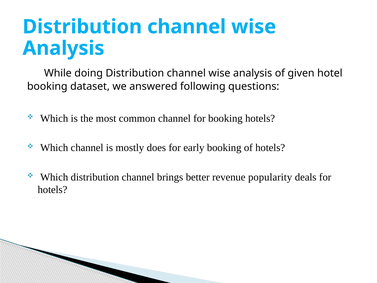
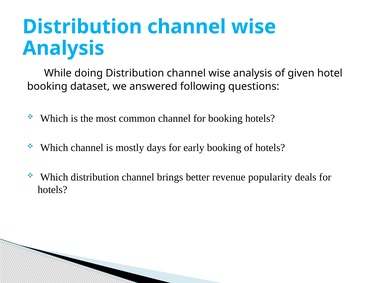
does: does -> days (156, 148)
